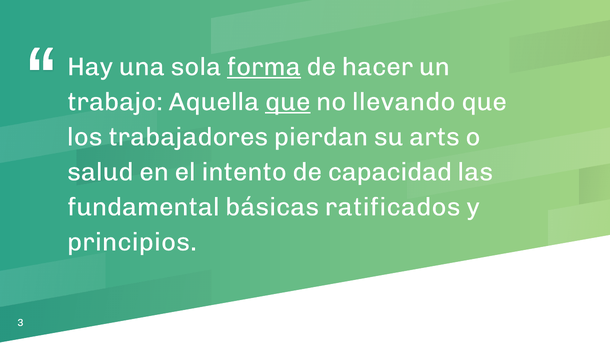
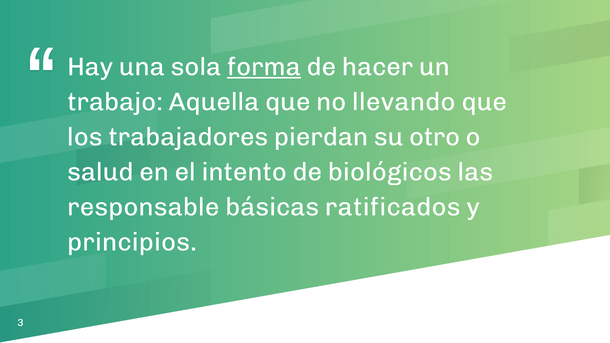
que underline: present -> none (288, 102)
arts: arts -> otro (435, 137)
capacidad: capacidad -> biológicos (390, 172)
fundamental: fundamental -> responsable (143, 207)
